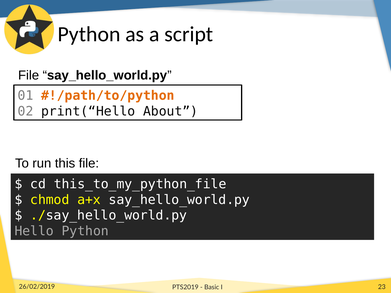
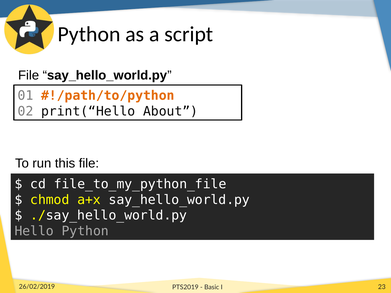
this_to_my_python_file: this_to_my_python_file -> file_to_my_python_file (140, 184)
